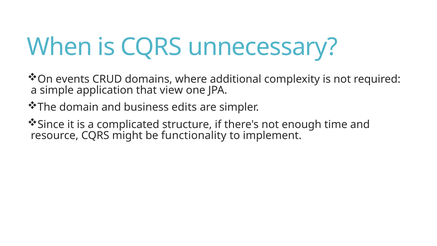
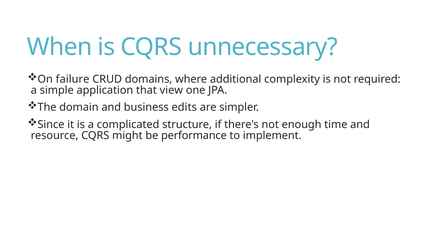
events: events -> failure (73, 79)
functionality: functionality -> performance (194, 135)
